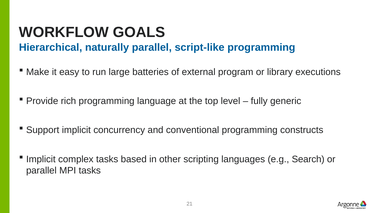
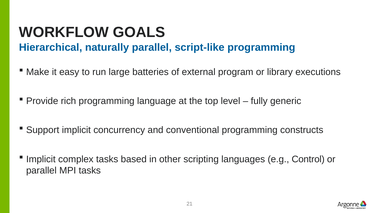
Search: Search -> Control (308, 159)
